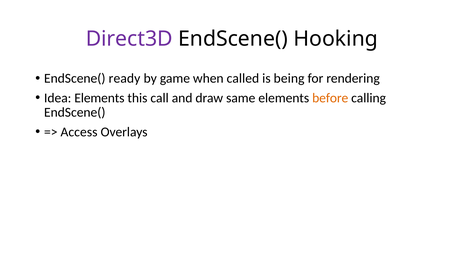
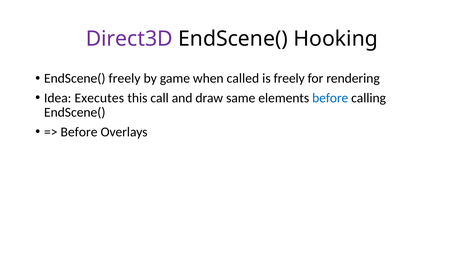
EndScene( ready: ready -> freely (125, 78)
is being: being -> freely (289, 78)
Idea Elements: Elements -> Executes (99, 98)
before colour: orange -> blue (330, 98)
Access: Access -> Before (79, 132)
